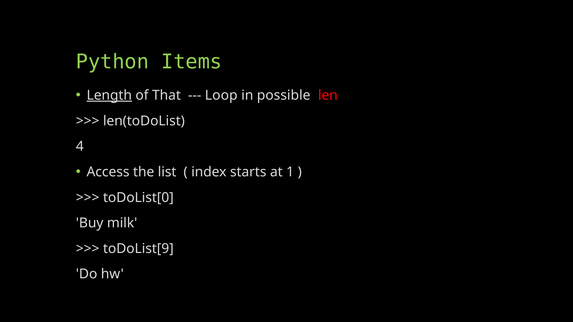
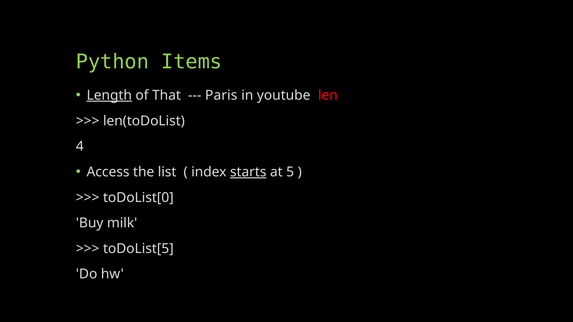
Loop: Loop -> Paris (221, 95)
possible: possible -> youtube (284, 95)
starts underline: none -> present (248, 172)
1: 1 -> 5 (290, 172)
toDoList[9: toDoList[9 -> toDoList[5 (138, 249)
